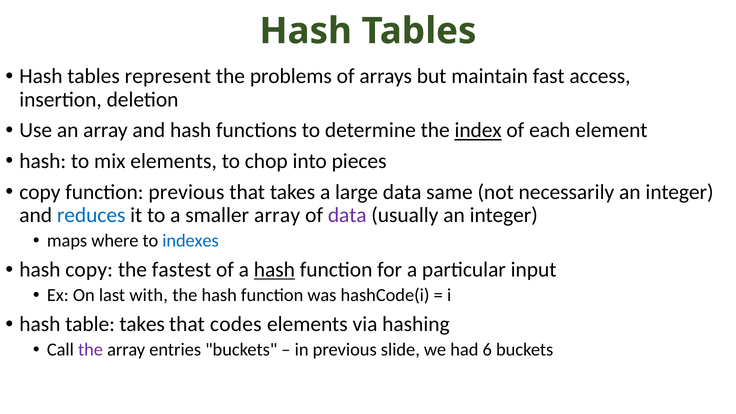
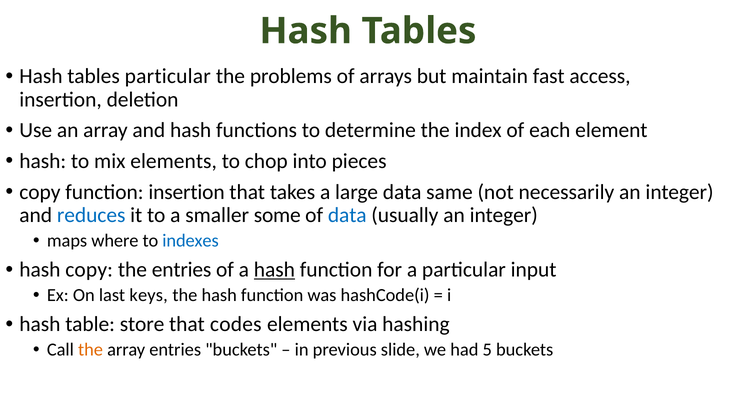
tables represent: represent -> particular (168, 76)
index underline: present -> none (478, 130)
function previous: previous -> insertion (187, 192)
smaller array: array -> some (277, 215)
data colour: purple -> blue (347, 215)
the fastest: fastest -> entries (182, 270)
with: with -> keys (149, 295)
table takes: takes -> store (142, 324)
the colour: purple -> orange (91, 350)
6: 6 -> 5 (487, 350)
